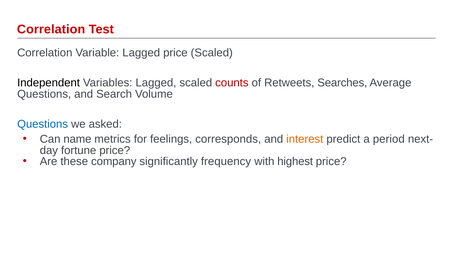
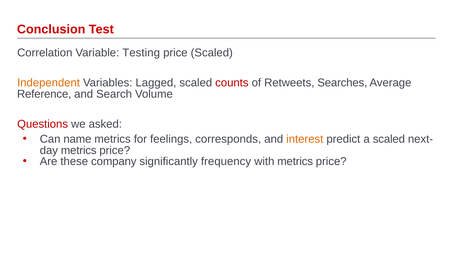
Correlation: Correlation -> Conclusion (51, 29)
Variable Lagged: Lagged -> Testing (141, 53)
Independent colour: black -> orange (49, 83)
Questions: Questions -> Reference (44, 94)
Questions colour: blue -> red (43, 124)
a period: period -> scaled (389, 139)
fortune: fortune -> metrics (79, 150)
with highest: highest -> metrics (295, 162)
